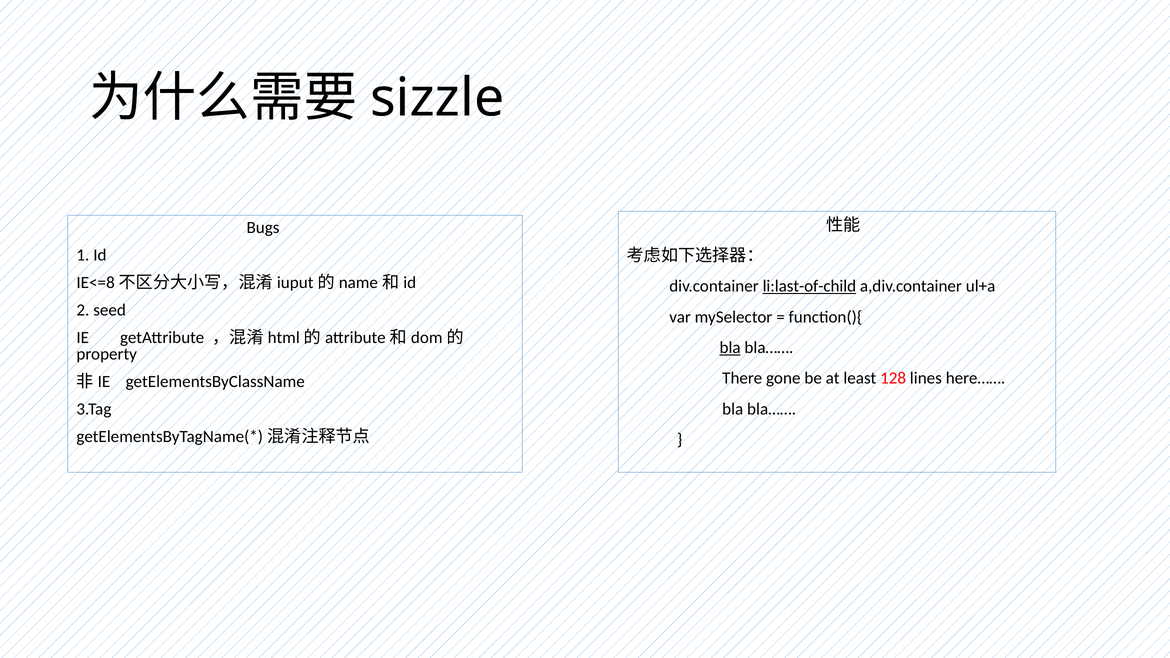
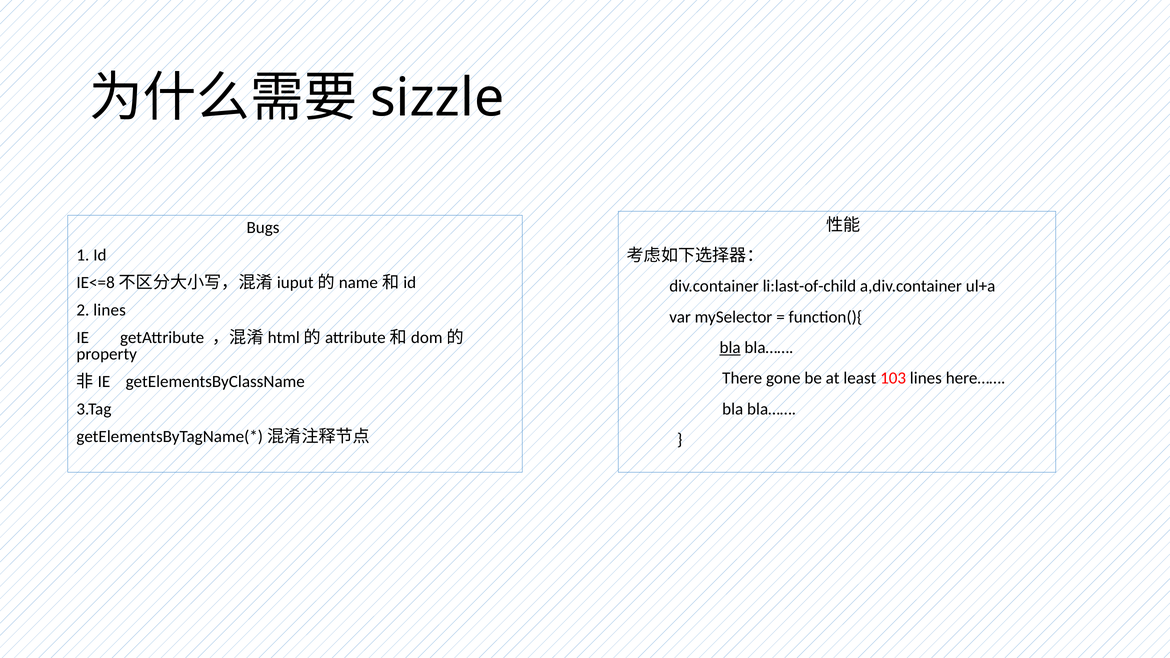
li:last-of-child underline: present -> none (809, 286)
2 seed: seed -> lines (110, 310)
128: 128 -> 103 (893, 378)
